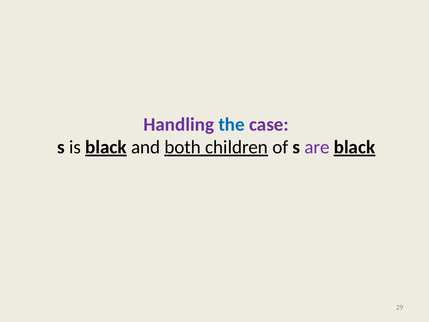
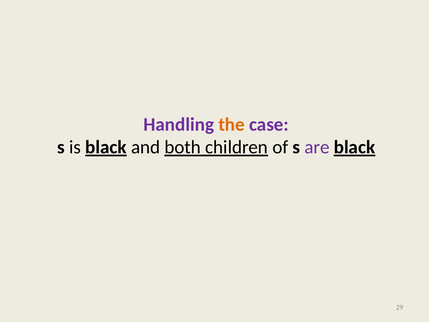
the colour: blue -> orange (232, 124)
